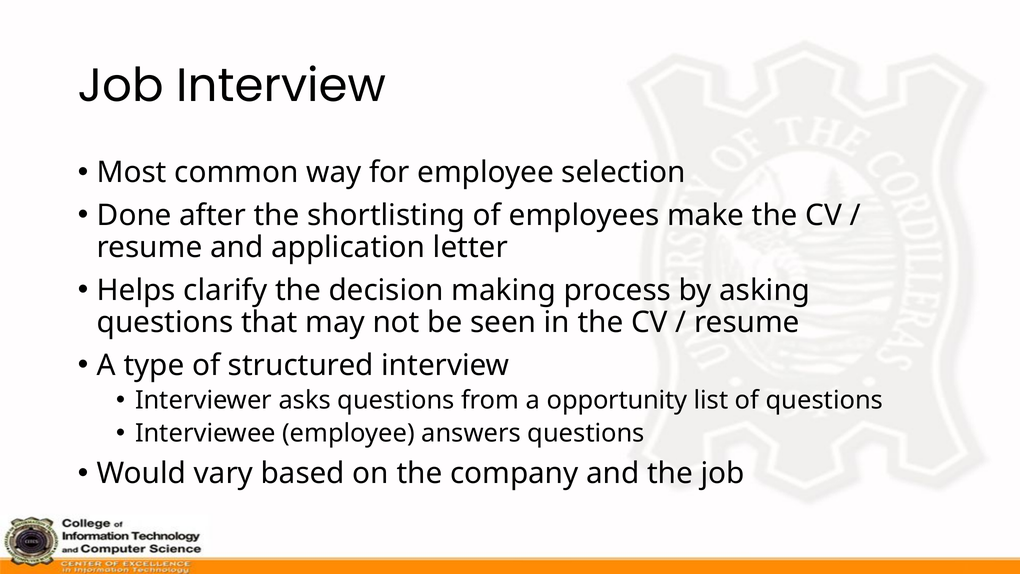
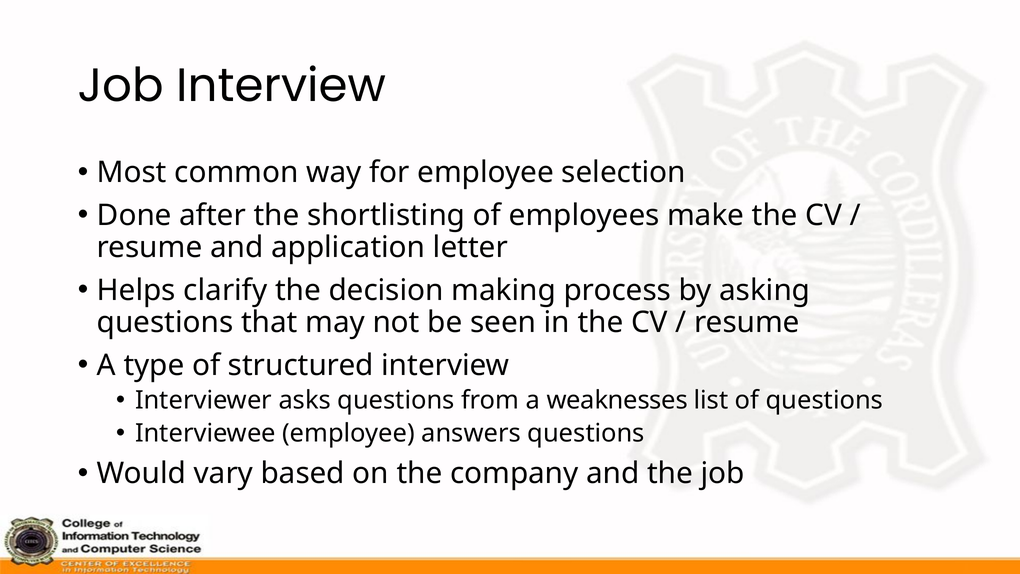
opportunity: opportunity -> weaknesses (617, 400)
